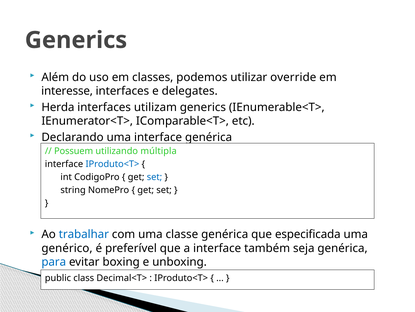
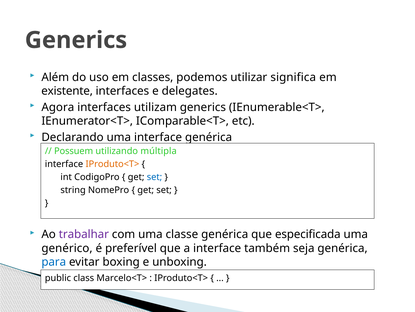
override: override -> significa (293, 77)
interesse: interesse -> existente (67, 91)
Herda: Herda -> Agora (58, 107)
IProduto<T> colour: blue -> orange (112, 164)
trabalhar colour: blue -> purple (84, 234)
Decimal<T>: Decimal<T> -> Marcelo<T> (122, 277)
